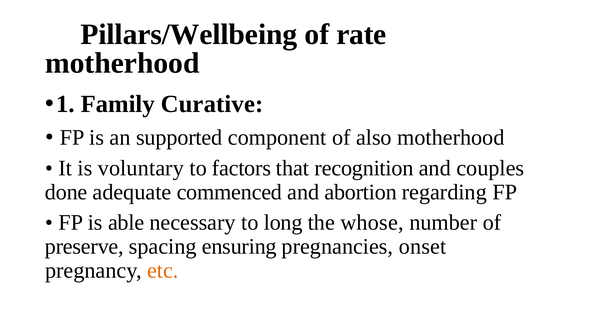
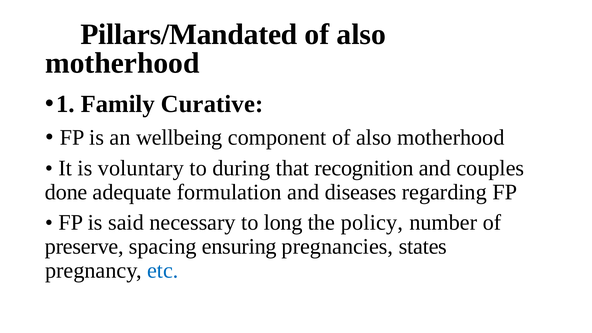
Pillars/Wellbeing: Pillars/Wellbeing -> Pillars/Mandated (189, 34)
rate: rate -> also (361, 34)
supported: supported -> wellbeing (179, 138)
factors: factors -> during (241, 168)
commenced: commenced -> formulation (229, 192)
abortion: abortion -> diseases (361, 192)
able: able -> said (126, 222)
whose: whose -> policy (372, 222)
onset: onset -> states (423, 246)
etc colour: orange -> blue (163, 270)
